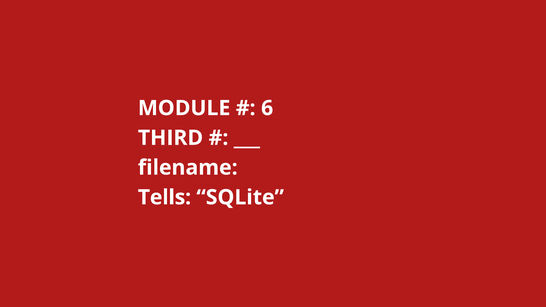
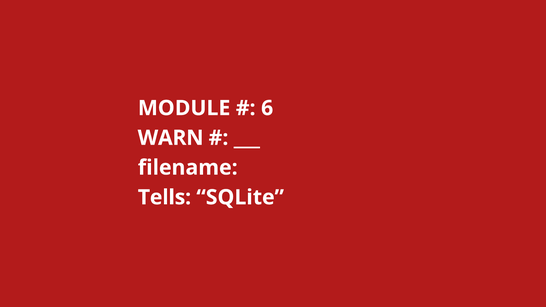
THIRD: THIRD -> WARN (171, 138)
